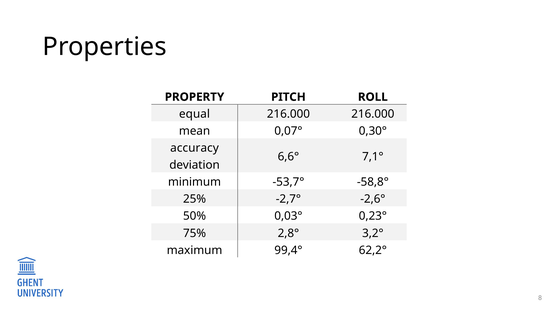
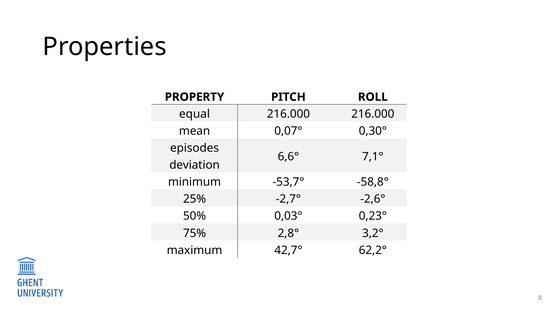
accuracy: accuracy -> episodes (195, 148)
99,4°: 99,4° -> 42,7° (288, 250)
